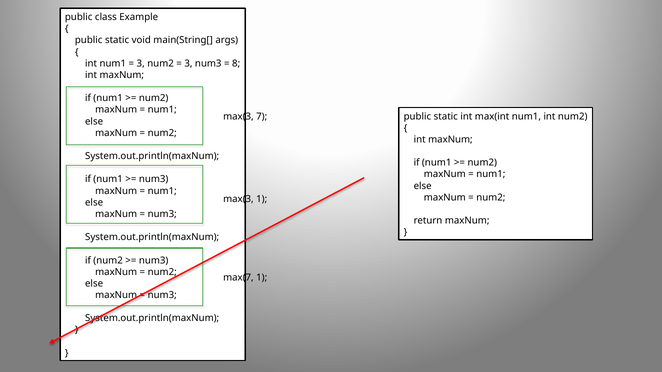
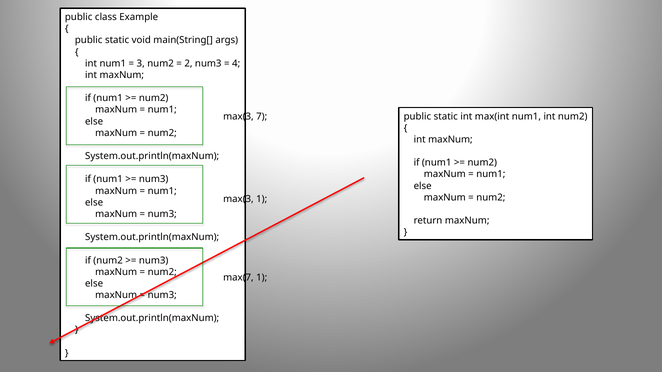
3: 3 -> 2 (188, 64)
8: 8 -> 4 (236, 64)
